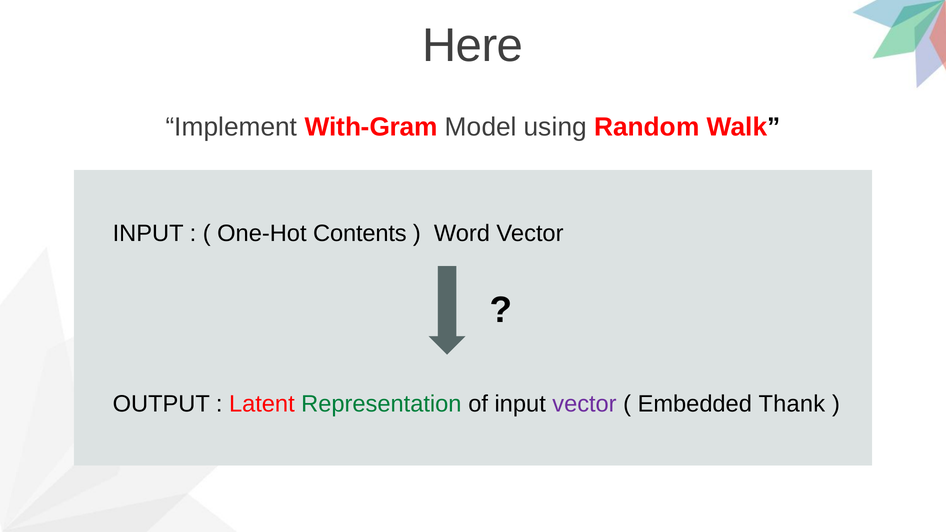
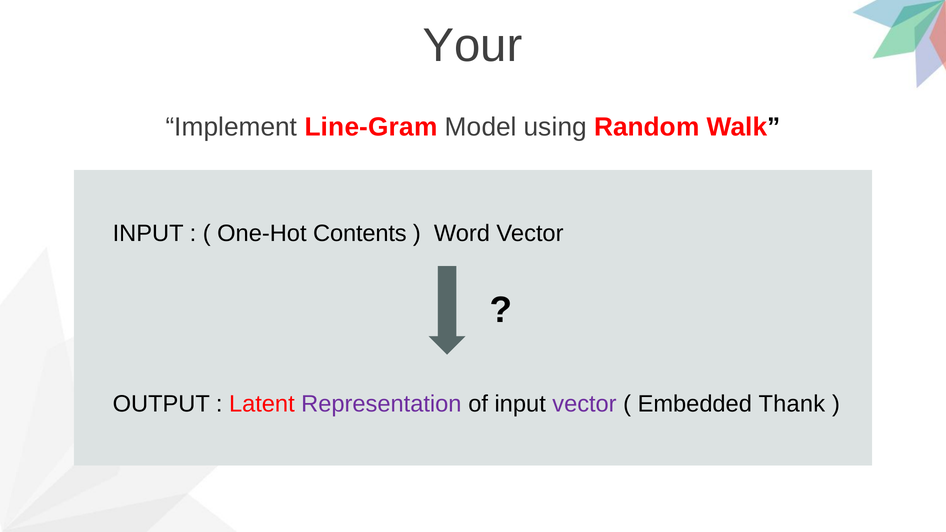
Here: Here -> Your (473, 46)
With-Gram: With-Gram -> Line-Gram (371, 127)
Representation colour: green -> purple (381, 404)
